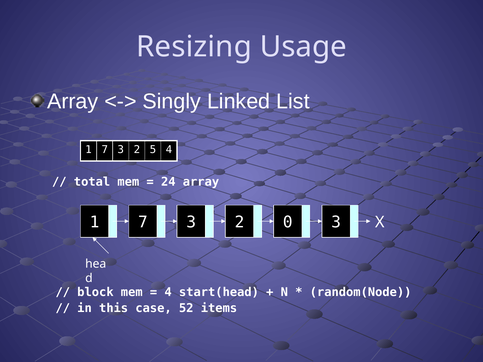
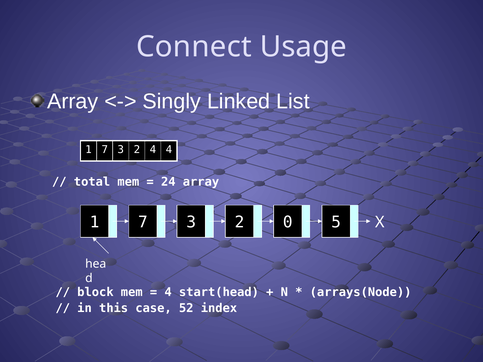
Resizing: Resizing -> Connect (194, 47)
2 5: 5 -> 4 (153, 150)
0 3: 3 -> 5 (336, 222)
random(Node: random(Node -> arrays(Node (361, 292)
items: items -> index (219, 308)
